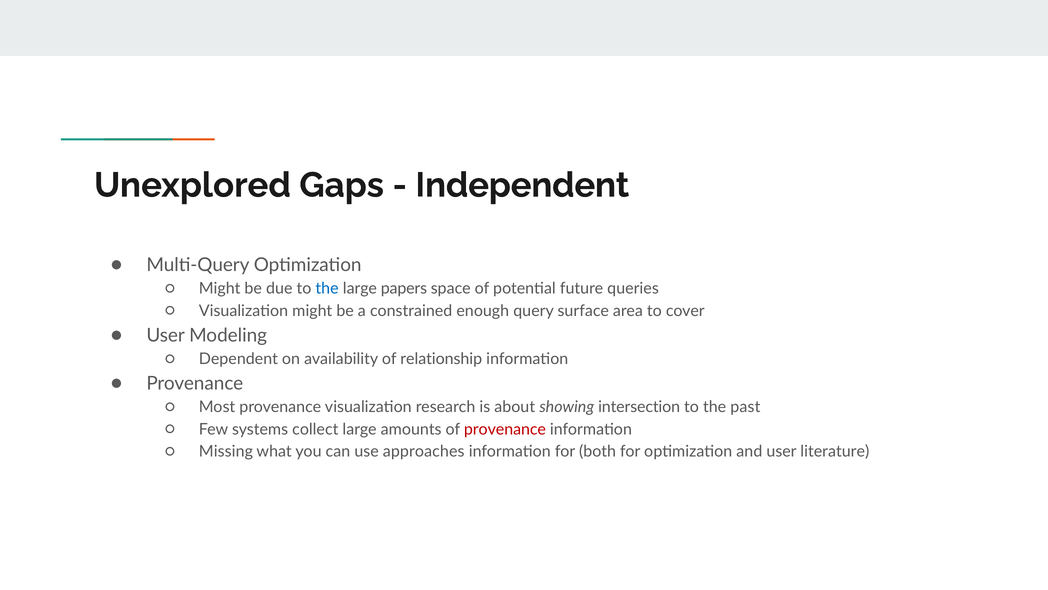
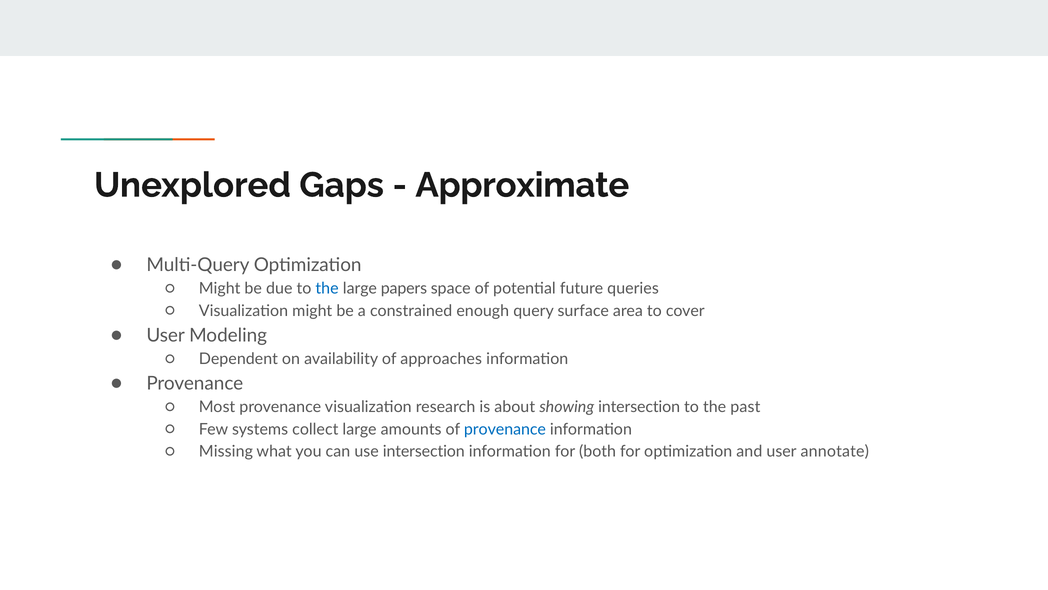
Independent: Independent -> Approximate (522, 185)
relationship: relationship -> approaches (441, 359)
provenance colour: red -> blue (505, 429)
use approaches: approaches -> intersection (424, 451)
literature: literature -> annotate (835, 451)
